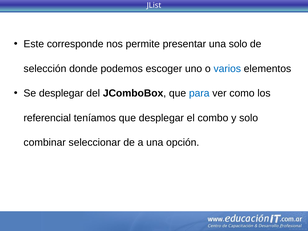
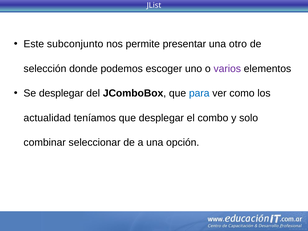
corresponde: corresponde -> subconjunto (75, 44)
una solo: solo -> otro (238, 44)
varios colour: blue -> purple (227, 69)
referencial: referencial -> actualidad (47, 118)
